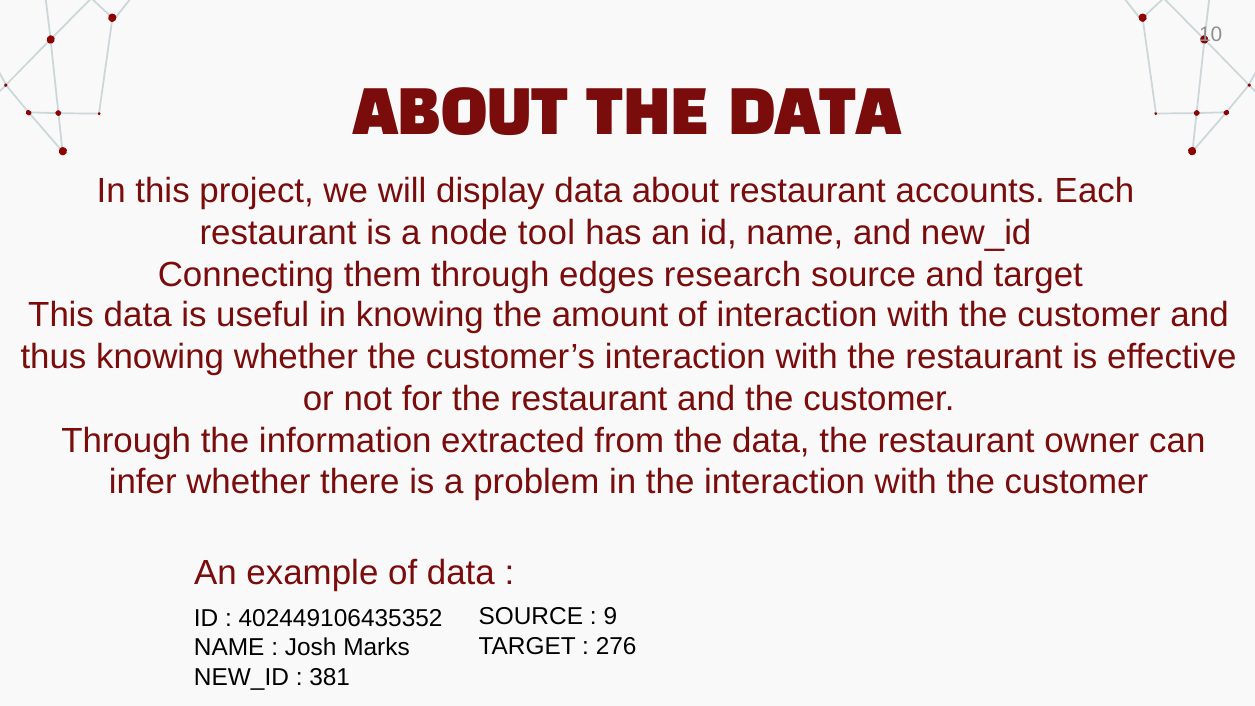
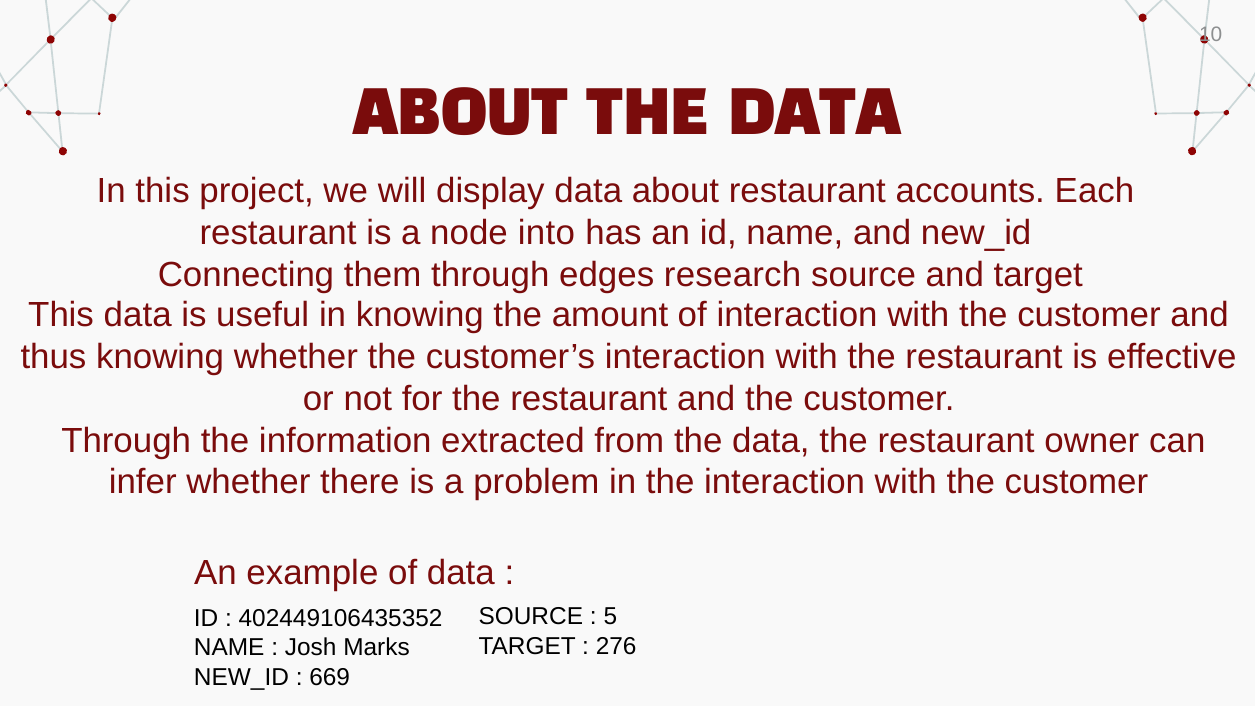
tool: tool -> into (546, 233)
9: 9 -> 5 (610, 617)
381: 381 -> 669 (330, 677)
